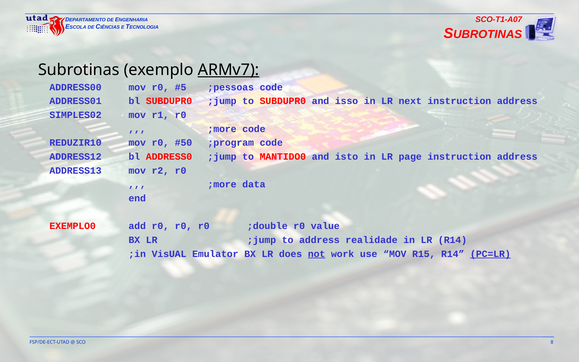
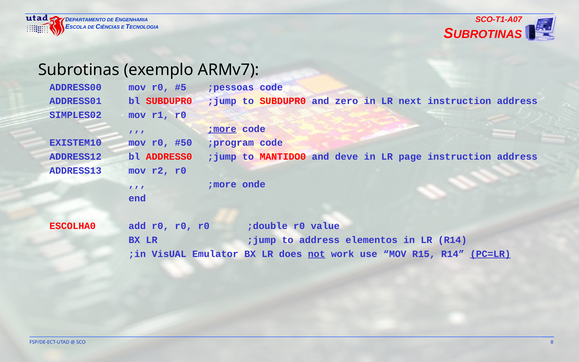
ARMv7 underline: present -> none (228, 70)
isso: isso -> zero (347, 101)
;more underline: none -> present (222, 129)
REDUZIR10: REDUZIR10 -> EXISTEM10 (76, 143)
isto: isto -> deve (347, 157)
data: data -> onde (254, 184)
EXEMPLO0: EXEMPLO0 -> ESCOLHA0 (73, 226)
realidade: realidade -> elementos (372, 240)
